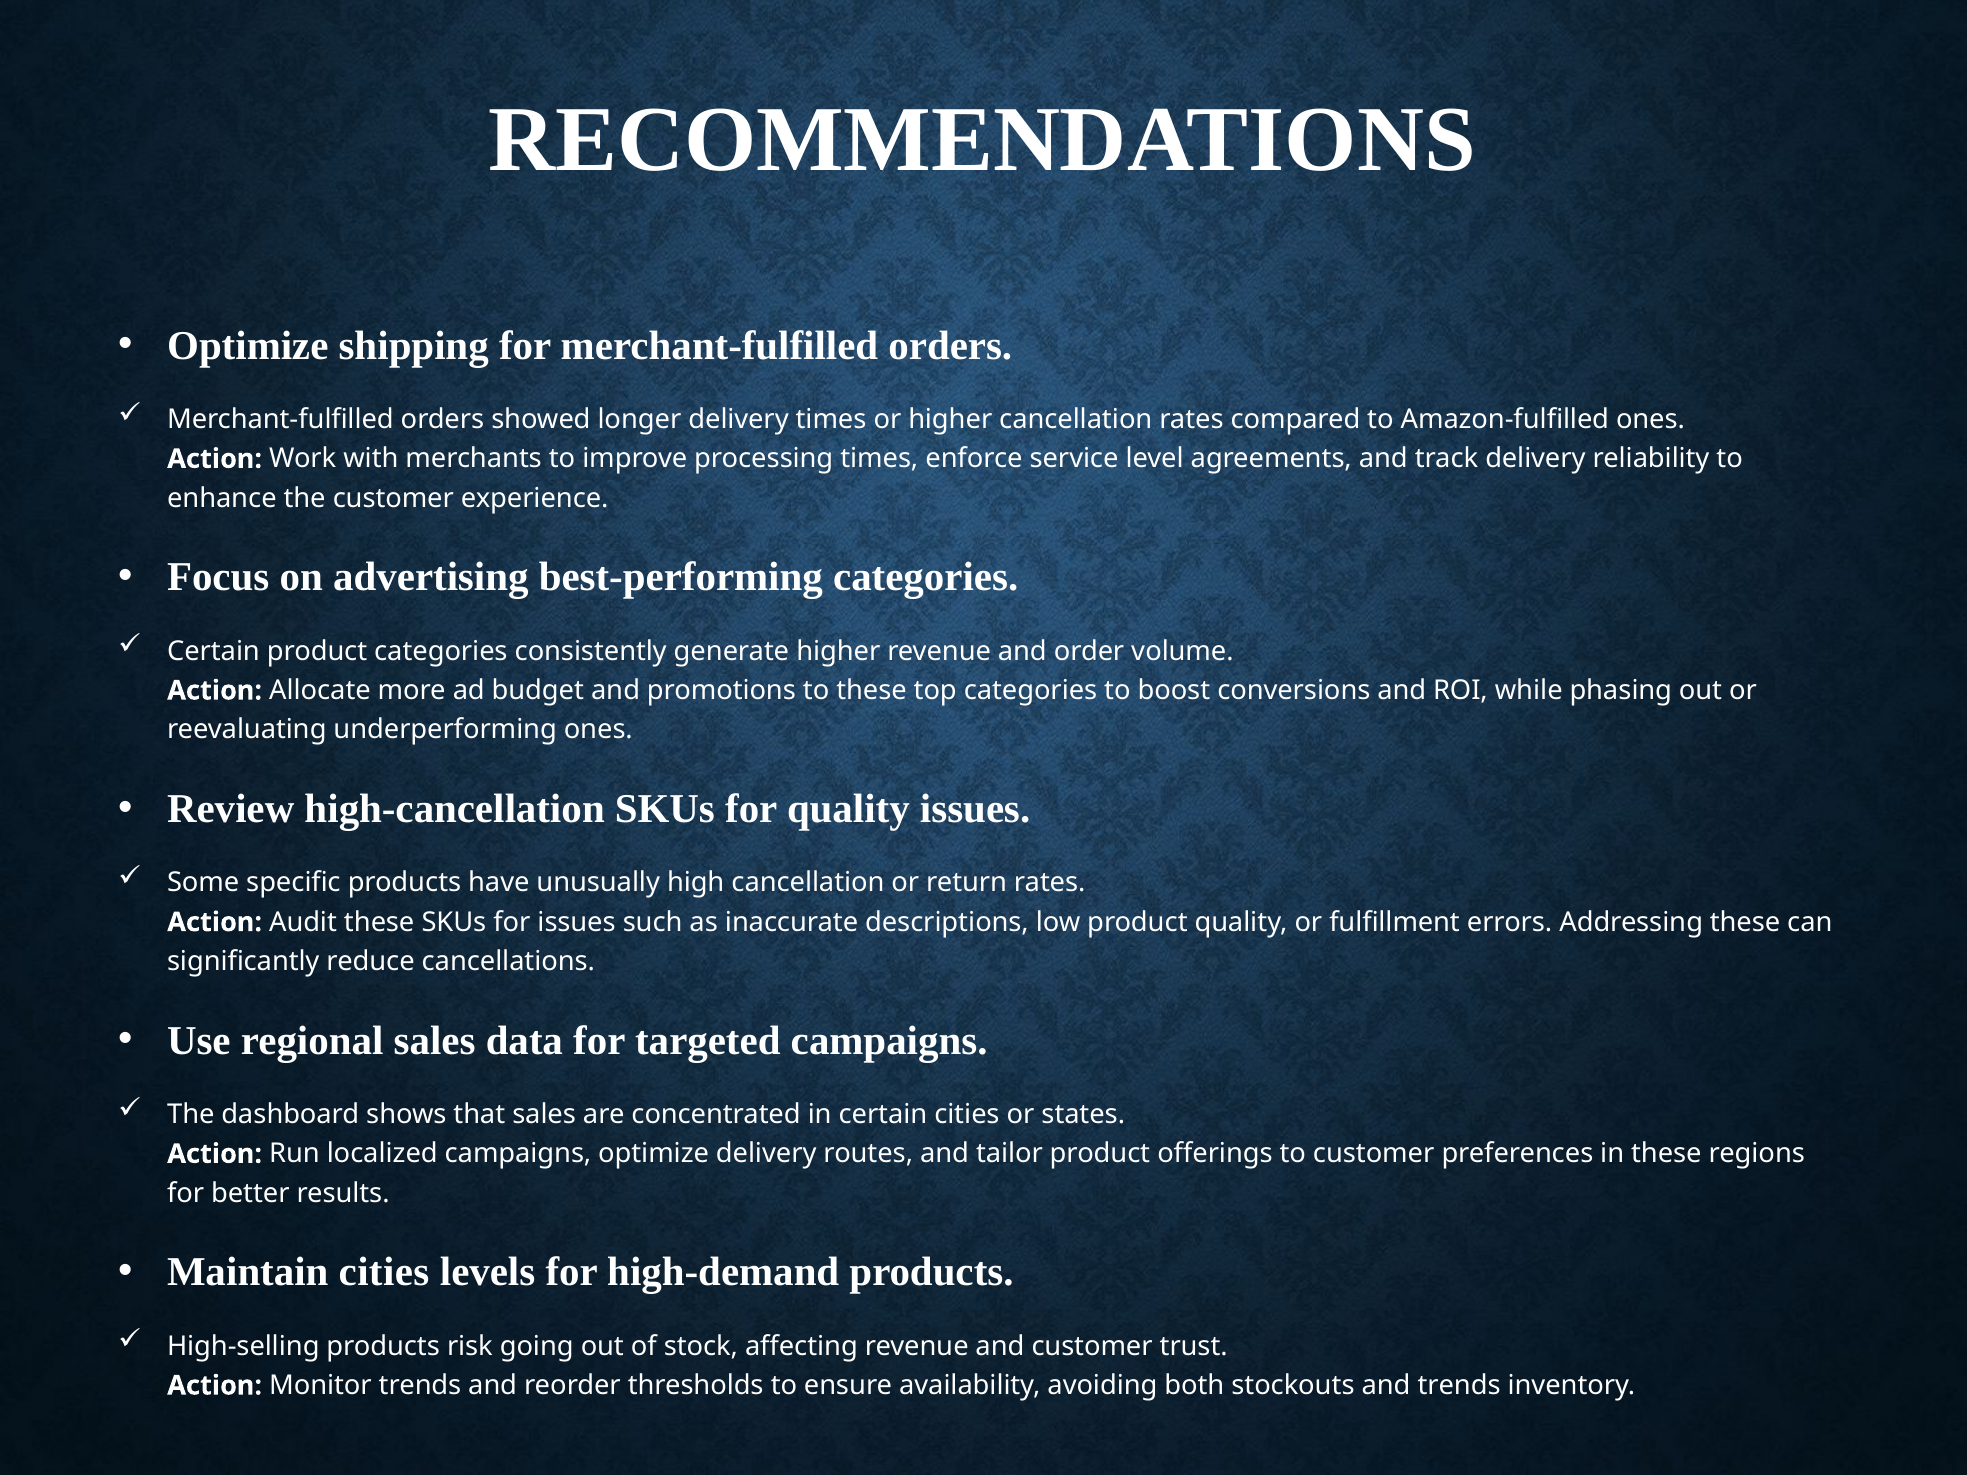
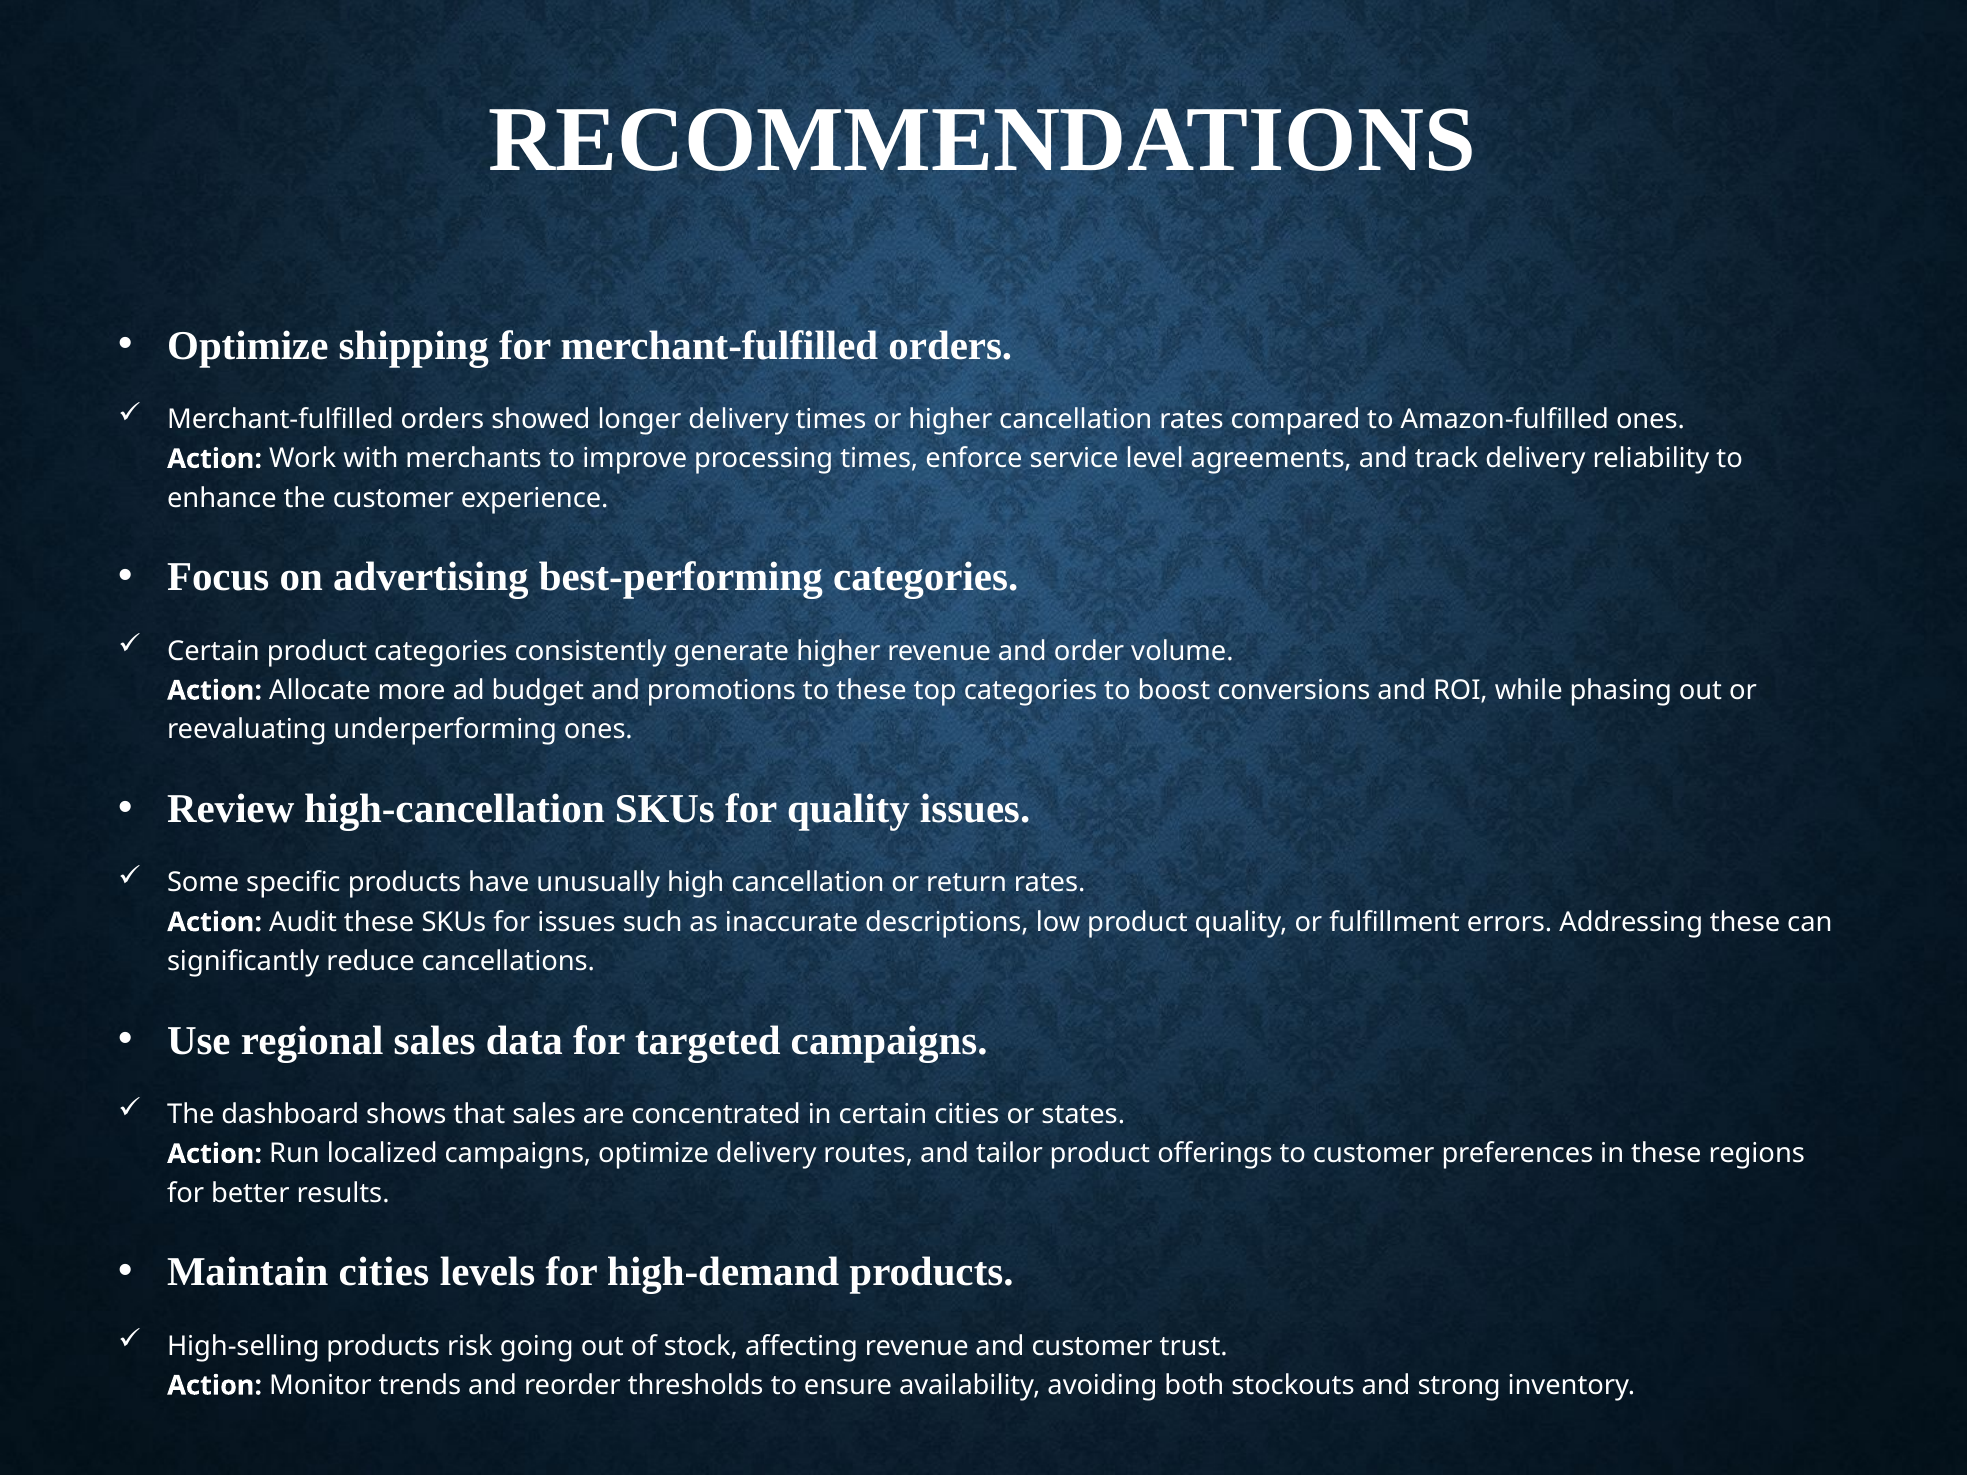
and trends: trends -> strong (1459, 1386)
